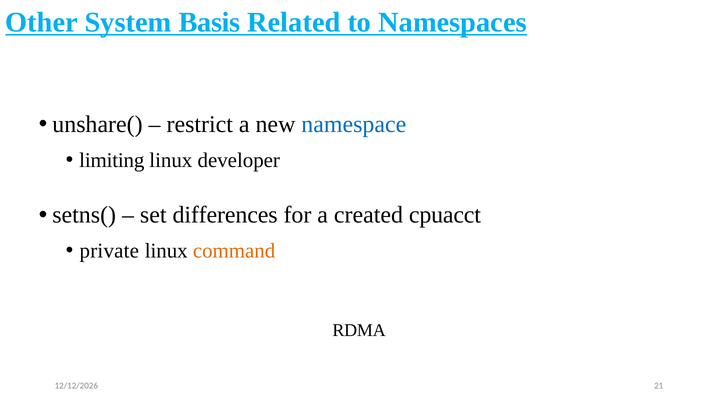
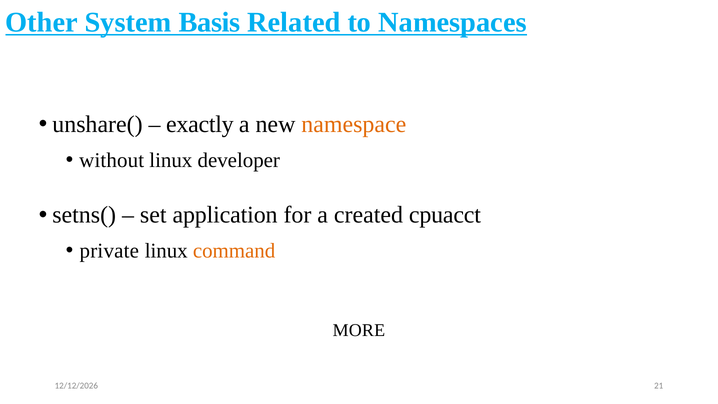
restrict: restrict -> exactly (200, 124)
namespace colour: blue -> orange (354, 124)
limiting: limiting -> without (112, 160)
differences: differences -> application (225, 215)
RDMA: RDMA -> MORE (359, 330)
